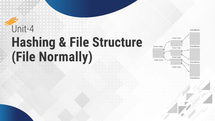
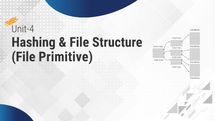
Normally: Normally -> Primitive (66, 57)
